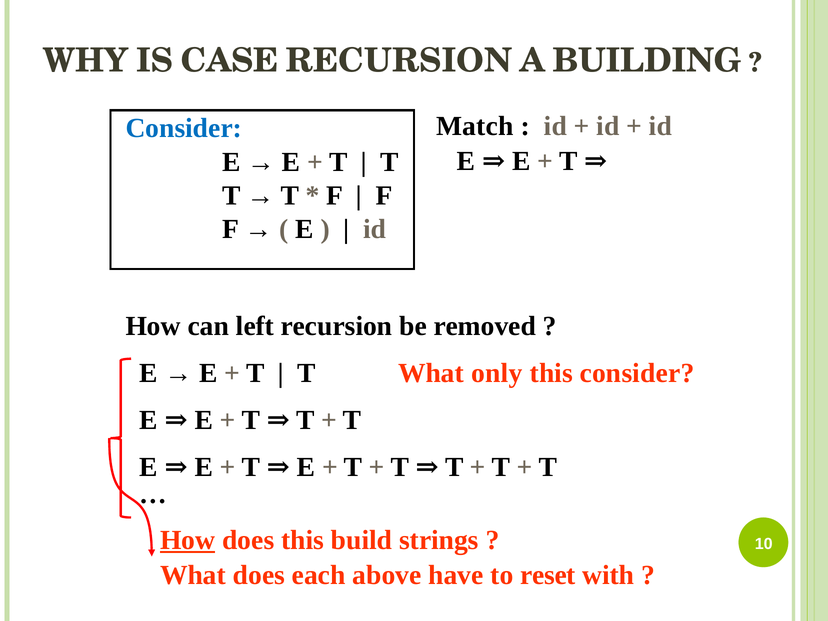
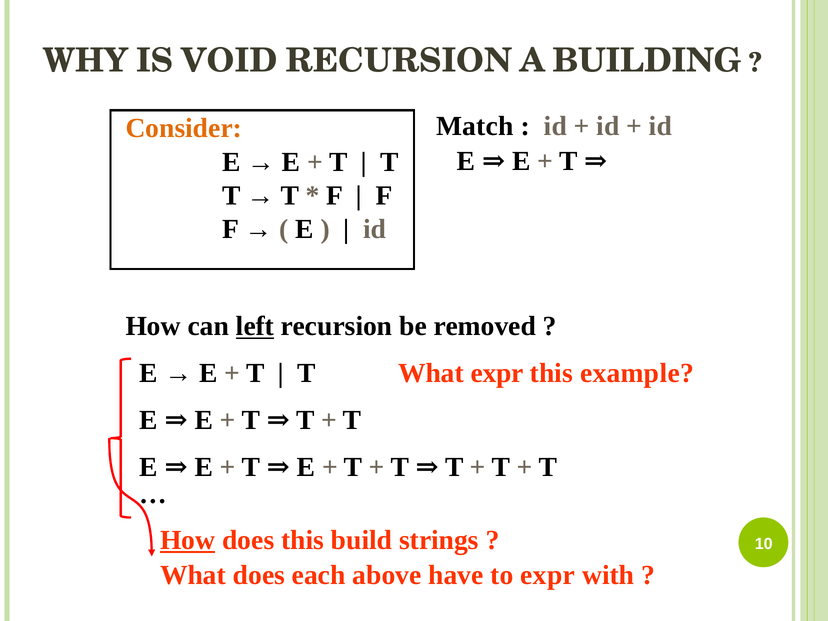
CASE: CASE -> VOID (229, 61)
Consider colour: blue -> orange (184, 128)
left underline: none -> present (255, 326)
What only: only -> expr (497, 373)
this consider: consider -> example (637, 373)
to reset: reset -> expr (548, 575)
